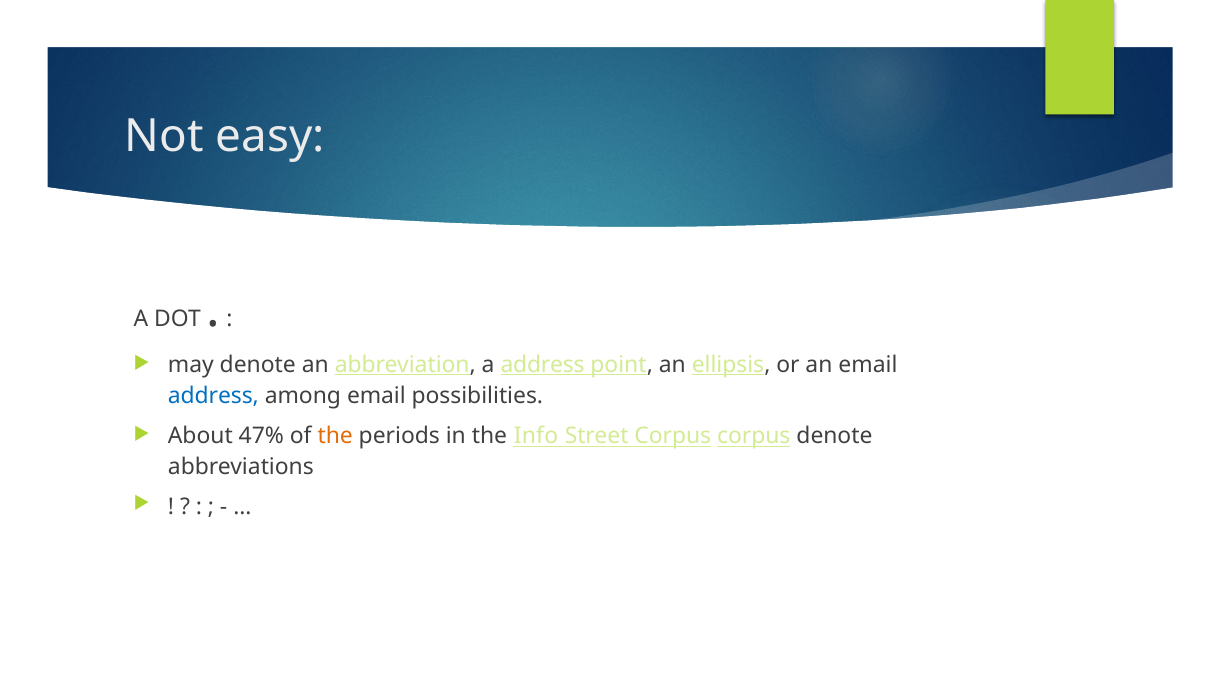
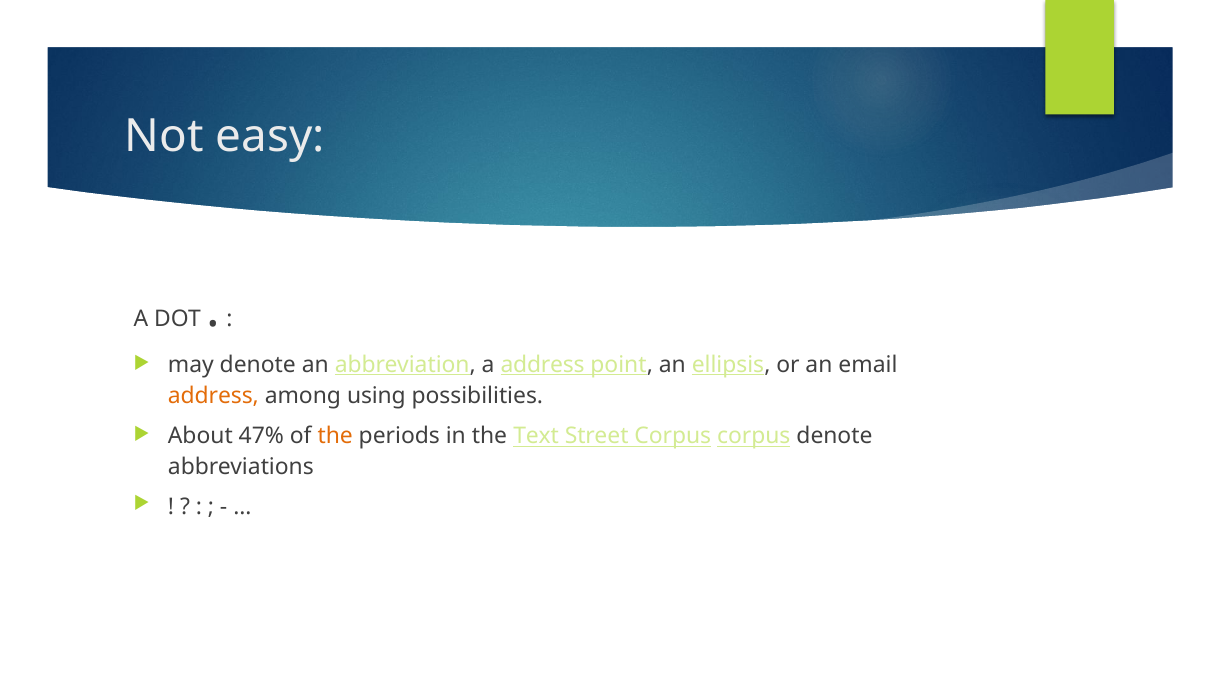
address colour: blue -> orange (213, 396)
among email: email -> using (376, 396)
Info: Info -> Text (536, 436)
